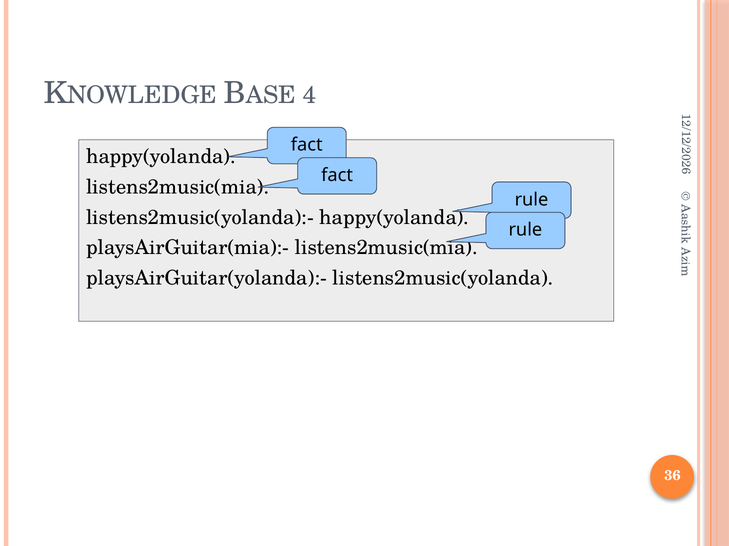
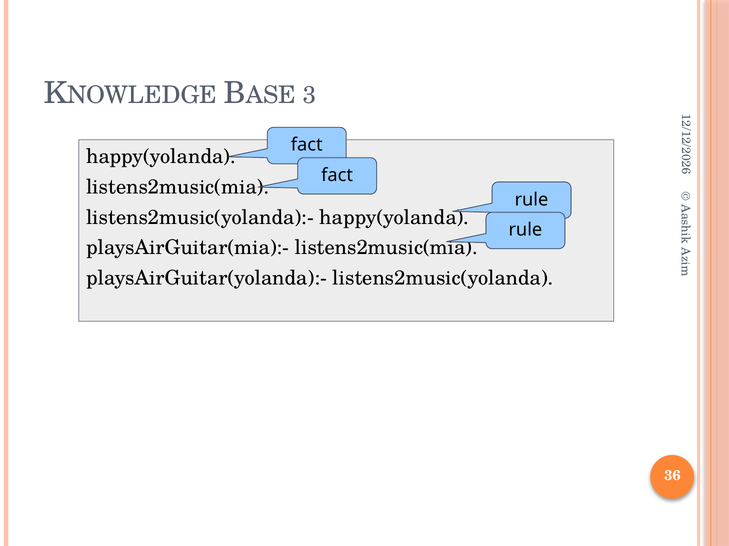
4: 4 -> 3 (309, 95)
